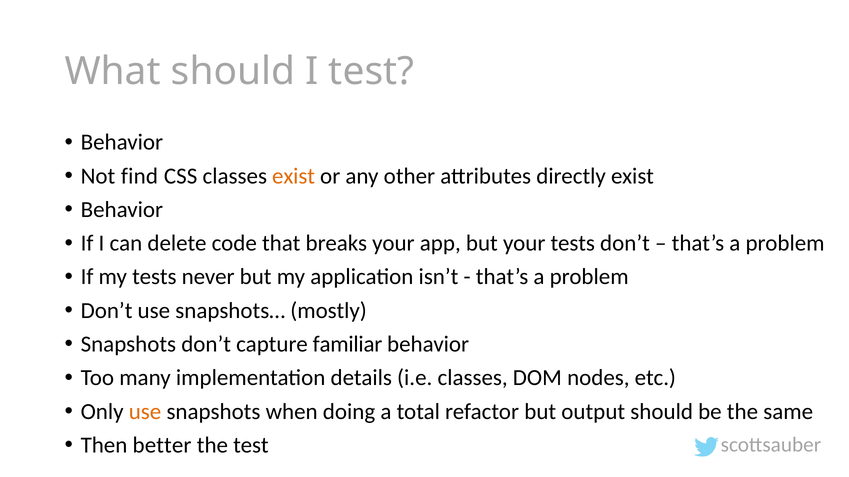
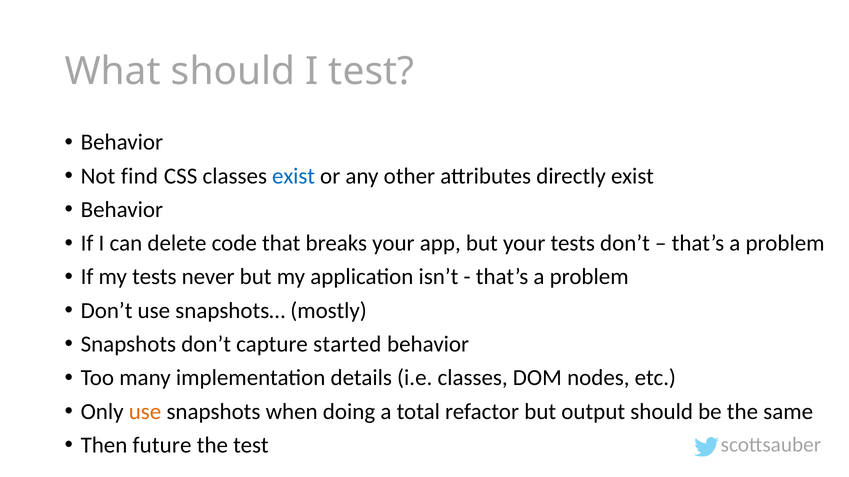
exist colour: orange -> blue (294, 176)
familiar: familiar -> started (347, 345)
better: better -> future (162, 446)
